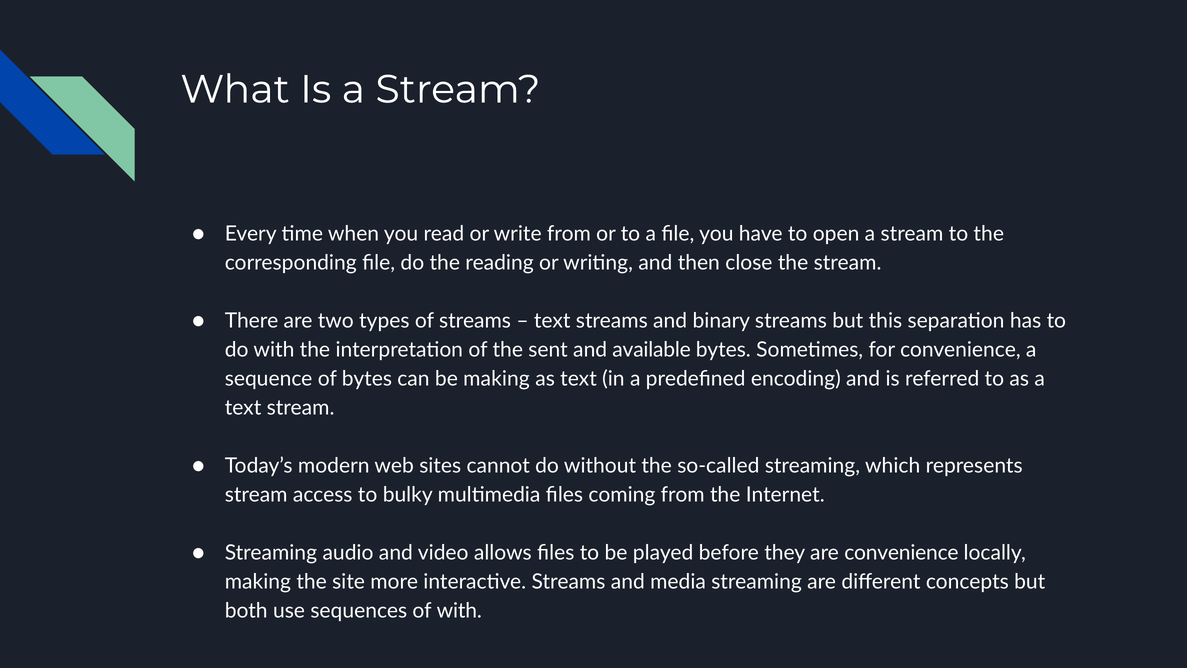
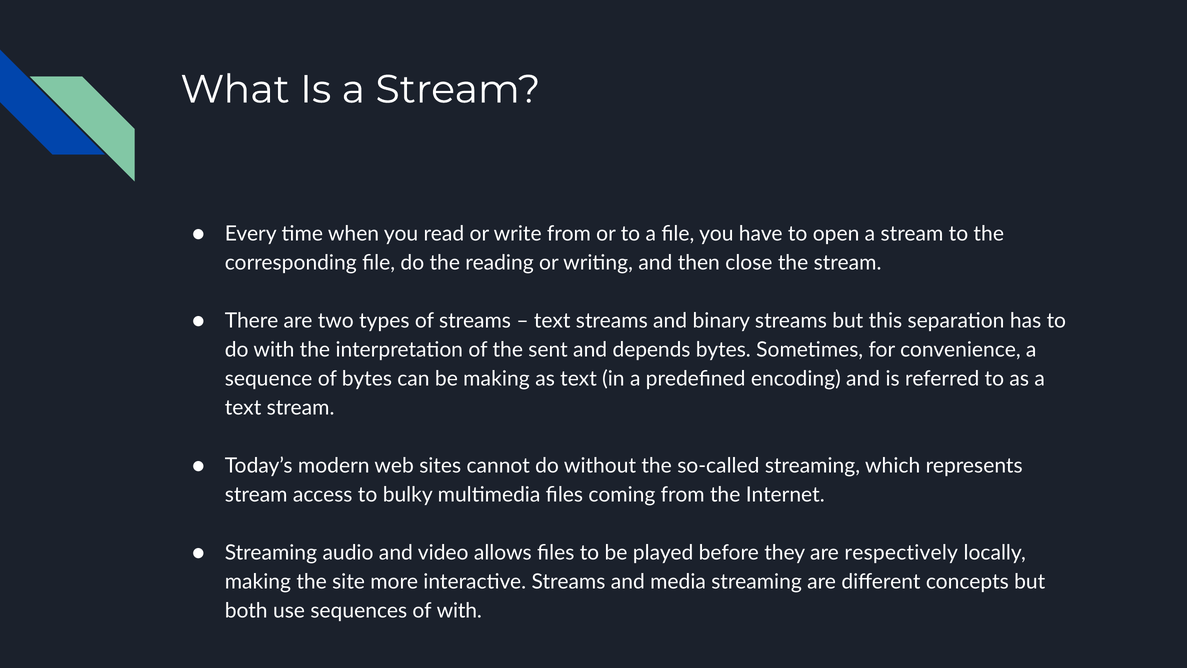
available: available -> depends (651, 350)
are convenience: convenience -> respectively (901, 553)
